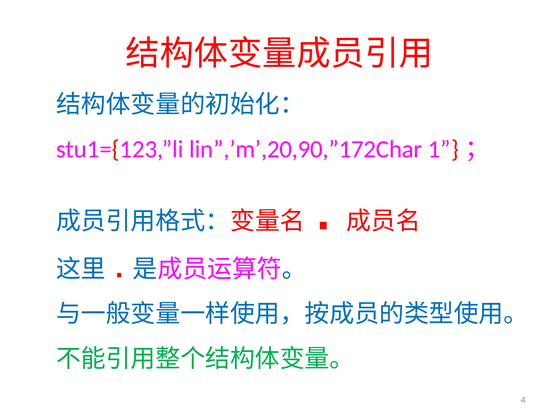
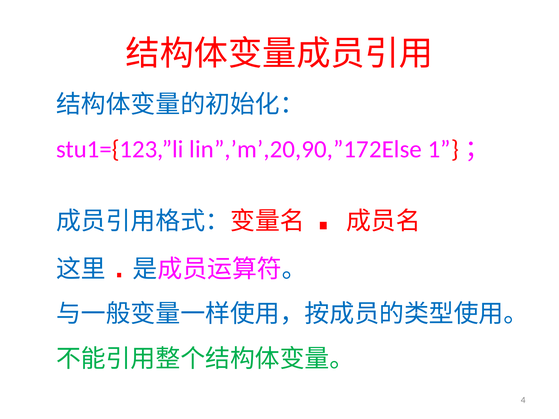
lin”,’m’,20,90,”172Char: lin”,’m’,20,90,”172Char -> lin”,’m’,20,90,”172Else (306, 149)
